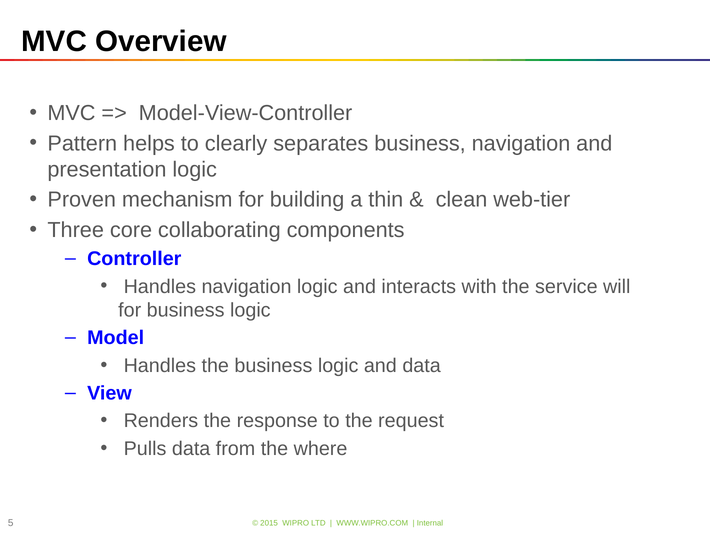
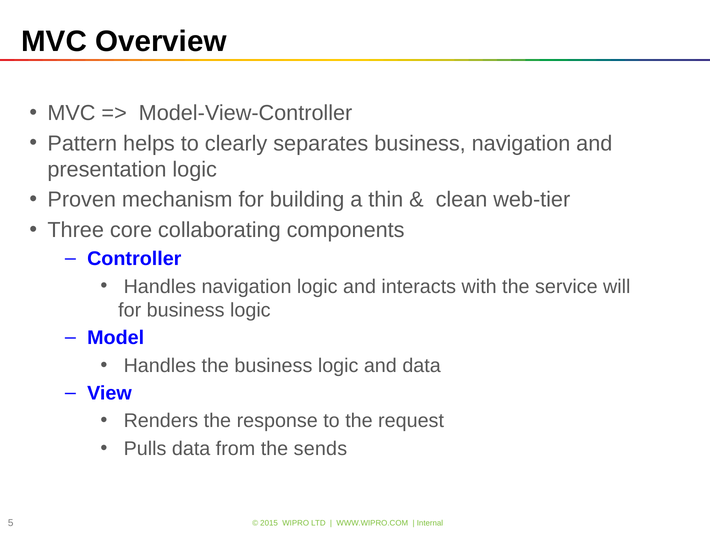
where: where -> sends (320, 448)
